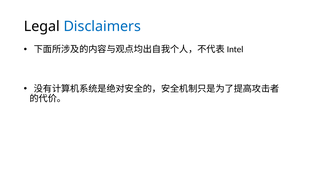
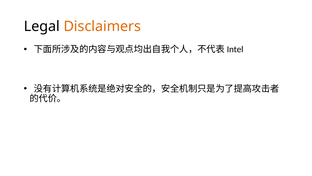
Disclaimers colour: blue -> orange (102, 26)
